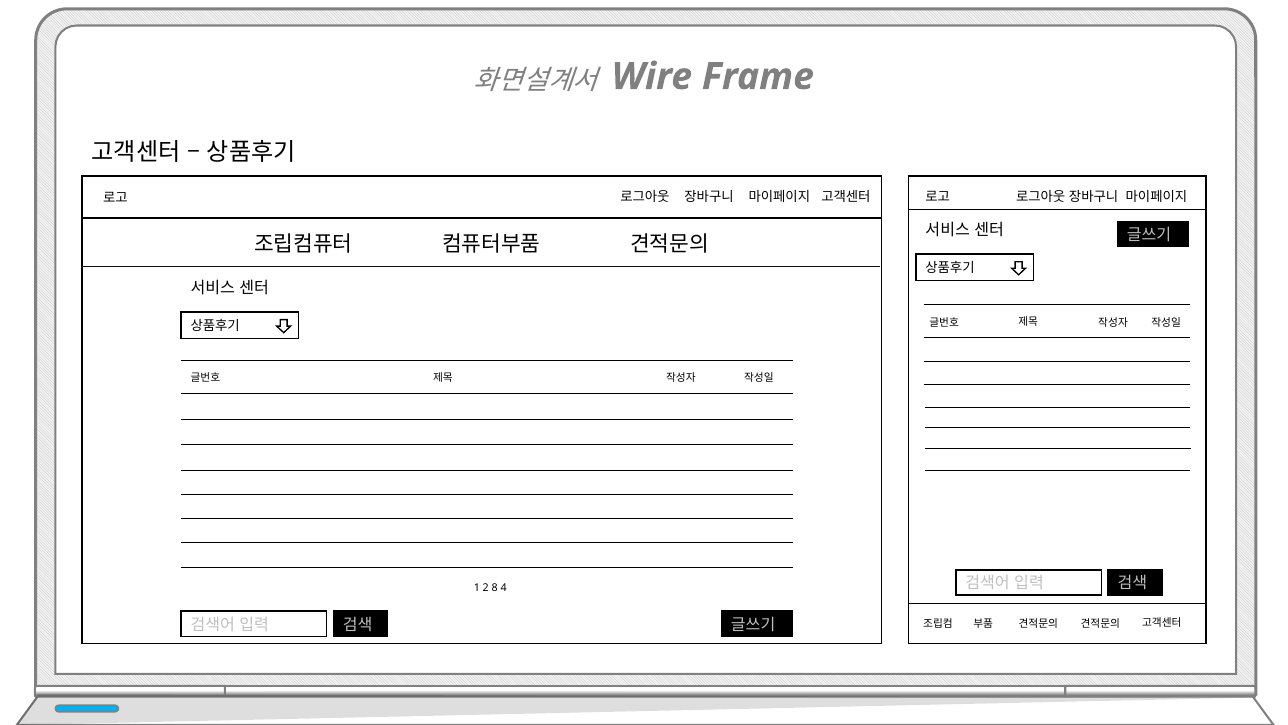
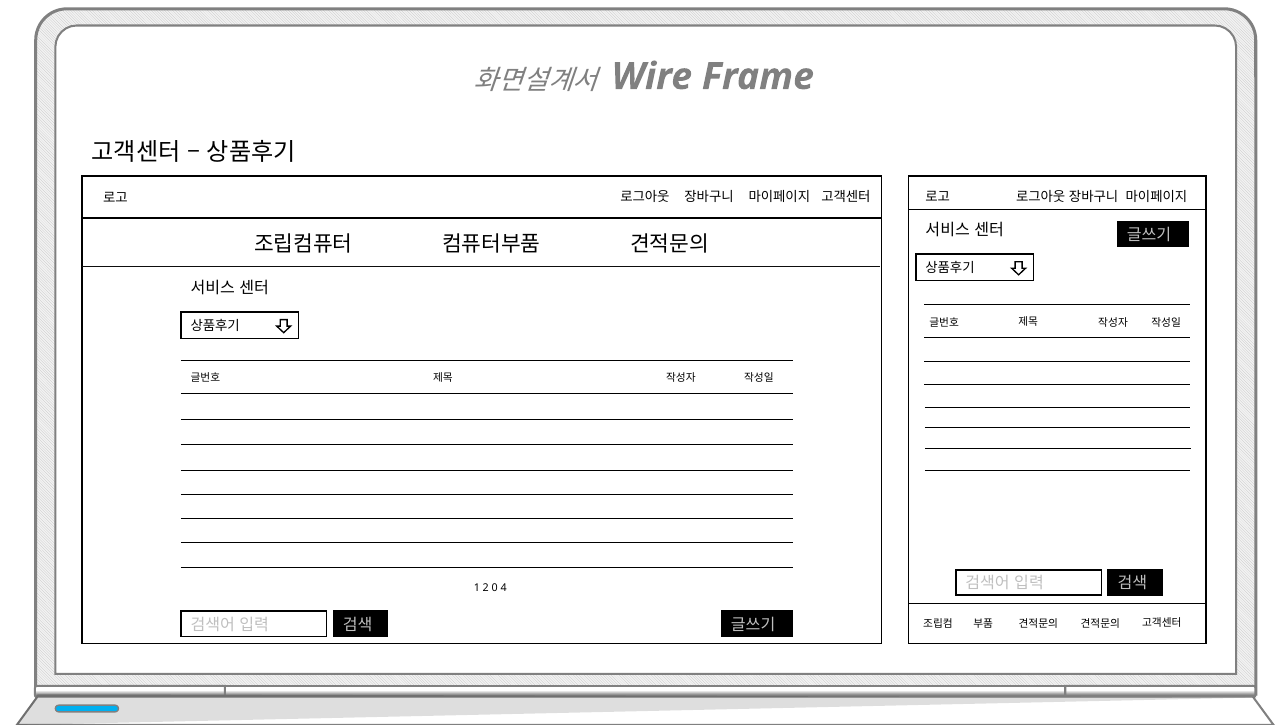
8: 8 -> 0 (495, 587)
